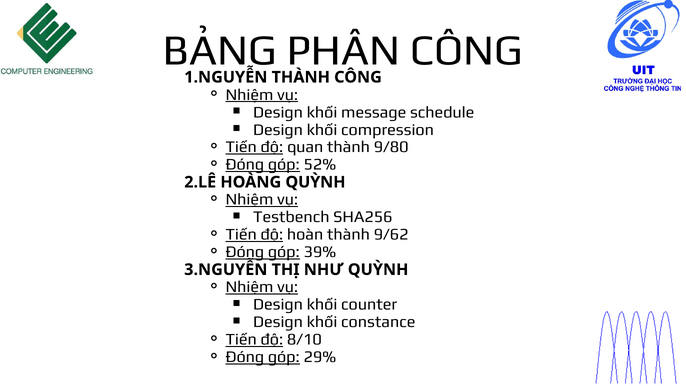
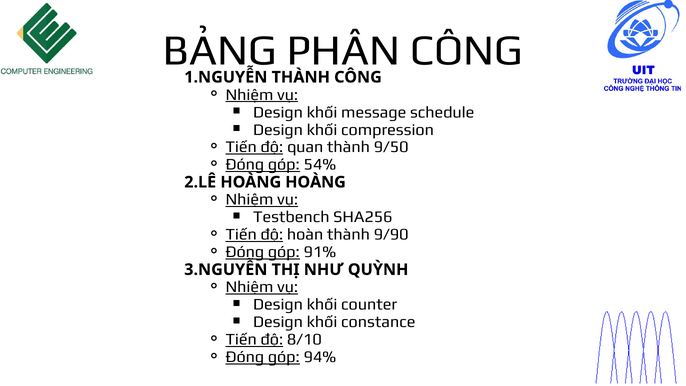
9/80: 9/80 -> 9/50 (391, 147)
52%: 52% -> 54% (320, 165)
HOÀNG QUỲNH: QUỲNH -> HOÀNG (315, 182)
9/62: 9/62 -> 9/90 (391, 235)
39%: 39% -> 91% (320, 252)
29%: 29% -> 94% (320, 357)
